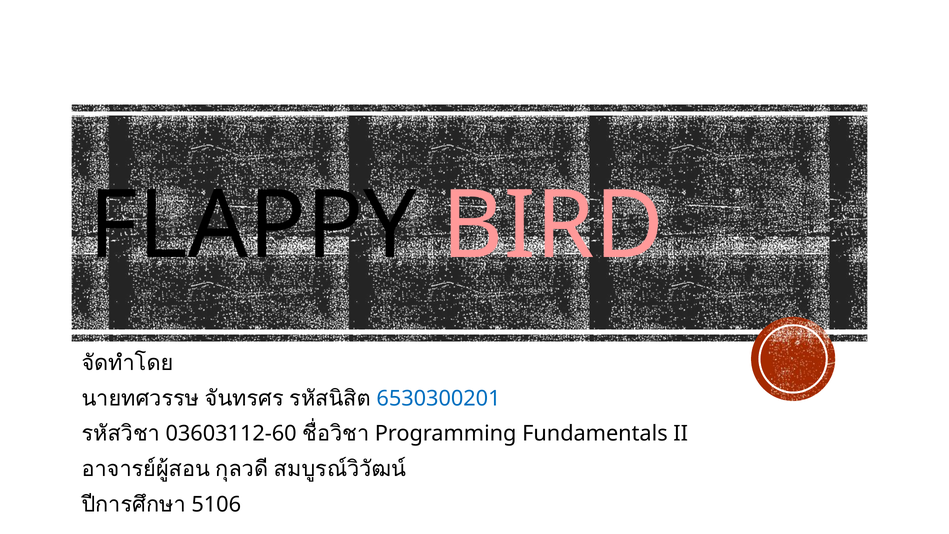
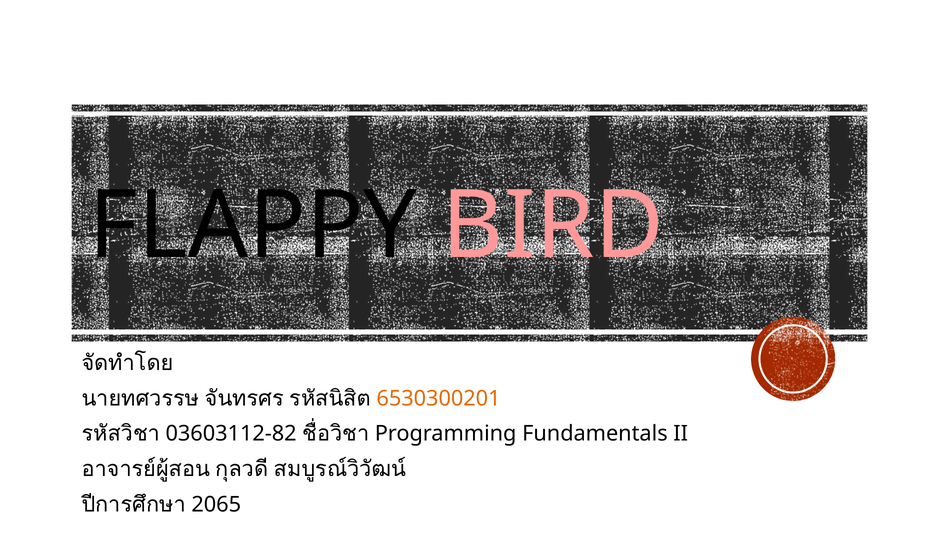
6530300201 colour: blue -> orange (439, 398)
03603112-60: 03603112-60 -> 03603112-82 (231, 434)
5106: 5106 -> 2065 (216, 504)
